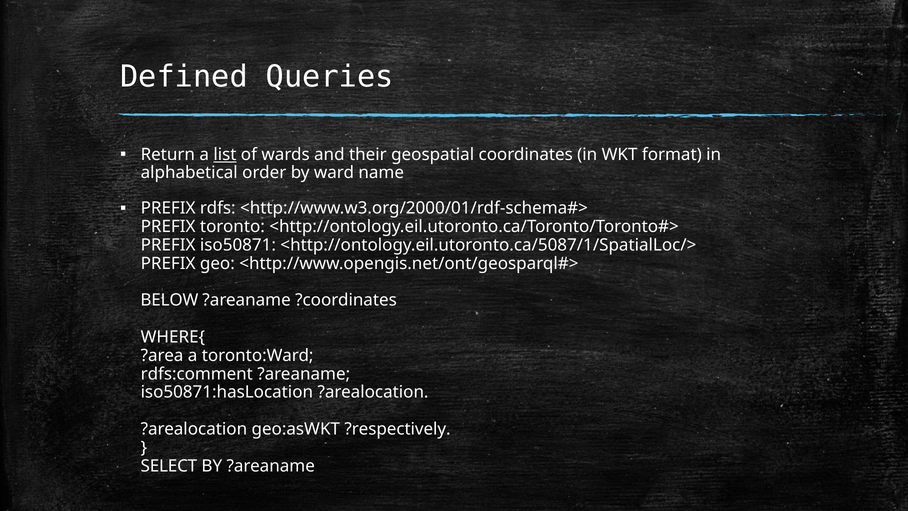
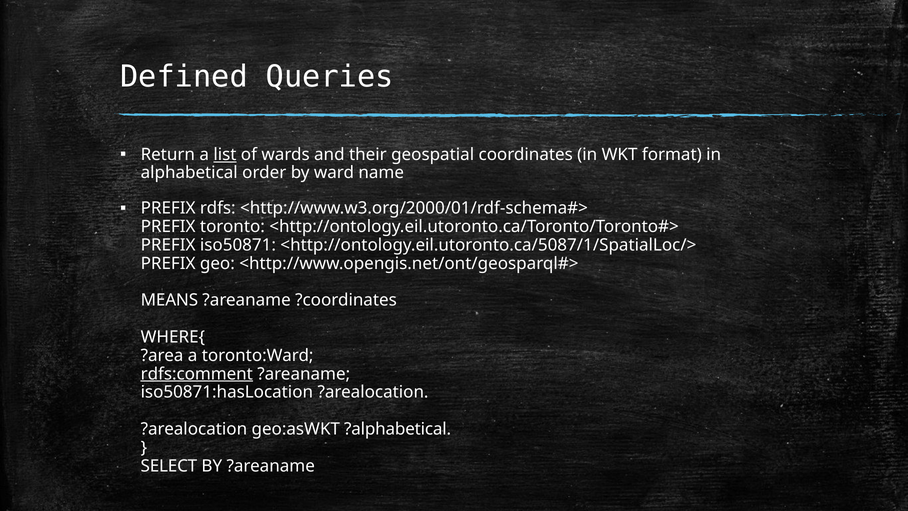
BELOW: BELOW -> MEANS (169, 300)
rdfs:comment underline: none -> present (197, 374)
?respectively: ?respectively -> ?alphabetical (398, 429)
